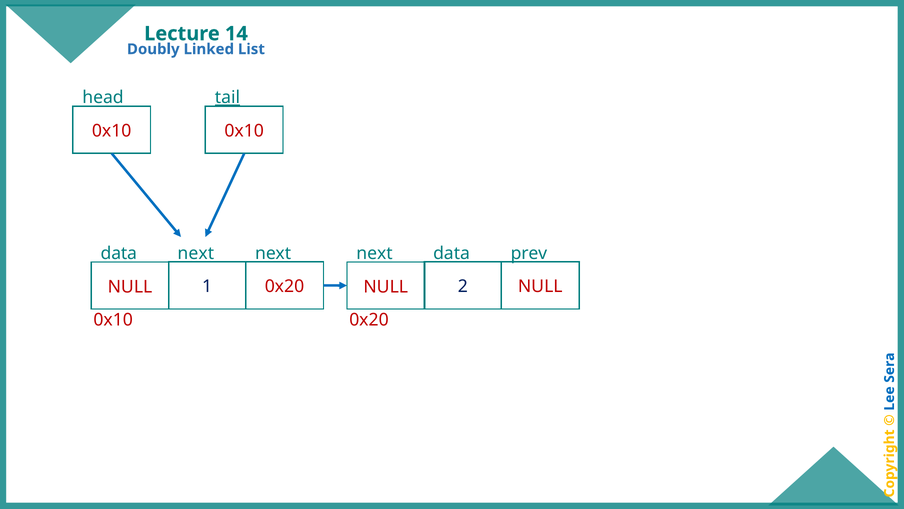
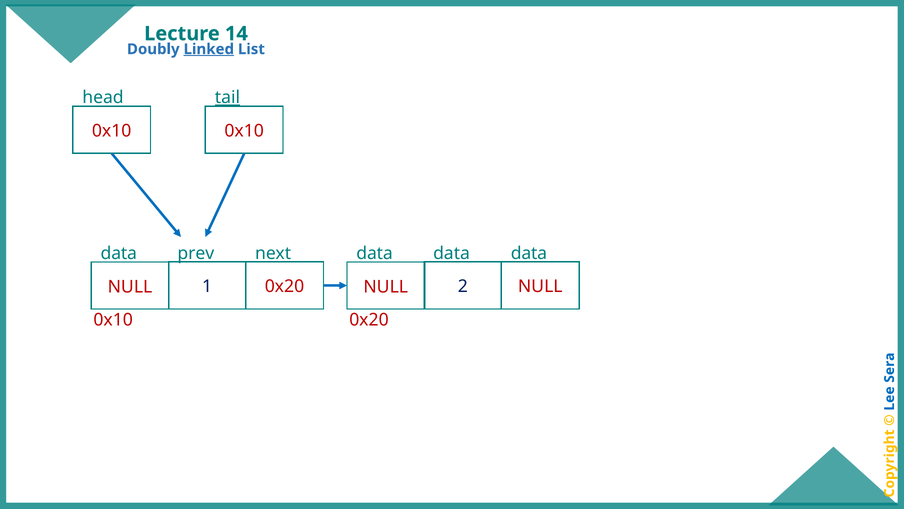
Linked underline: none -> present (209, 49)
next: next -> prev (196, 253)
next: next -> data (375, 253)
data prev: prev -> data (529, 253)
